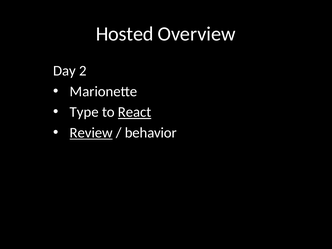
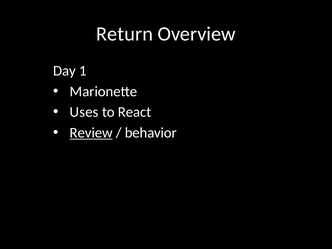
Hosted: Hosted -> Return (125, 34)
2: 2 -> 1 (83, 71)
Type: Type -> Uses (84, 112)
React underline: present -> none (135, 112)
